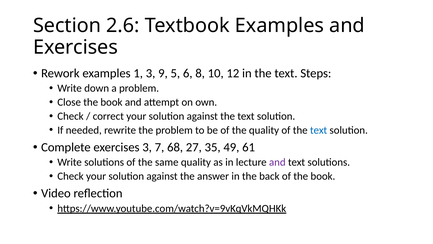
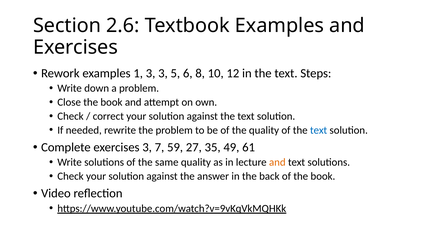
3 9: 9 -> 3 (163, 73)
68: 68 -> 59 (175, 147)
and colour: purple -> orange (277, 162)
